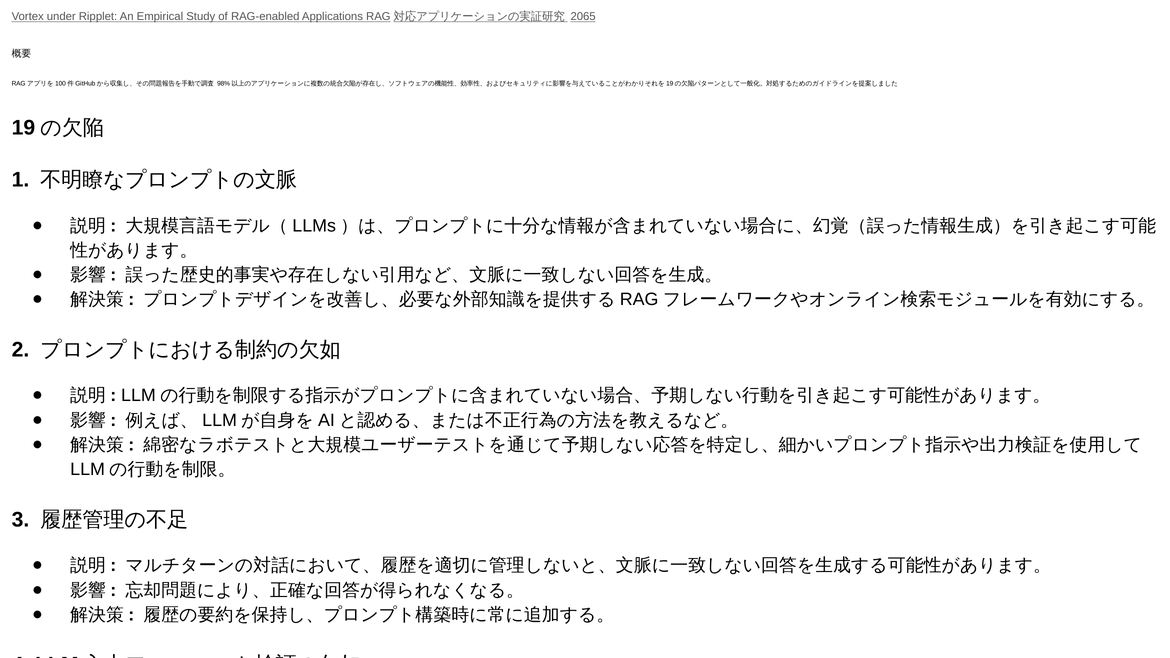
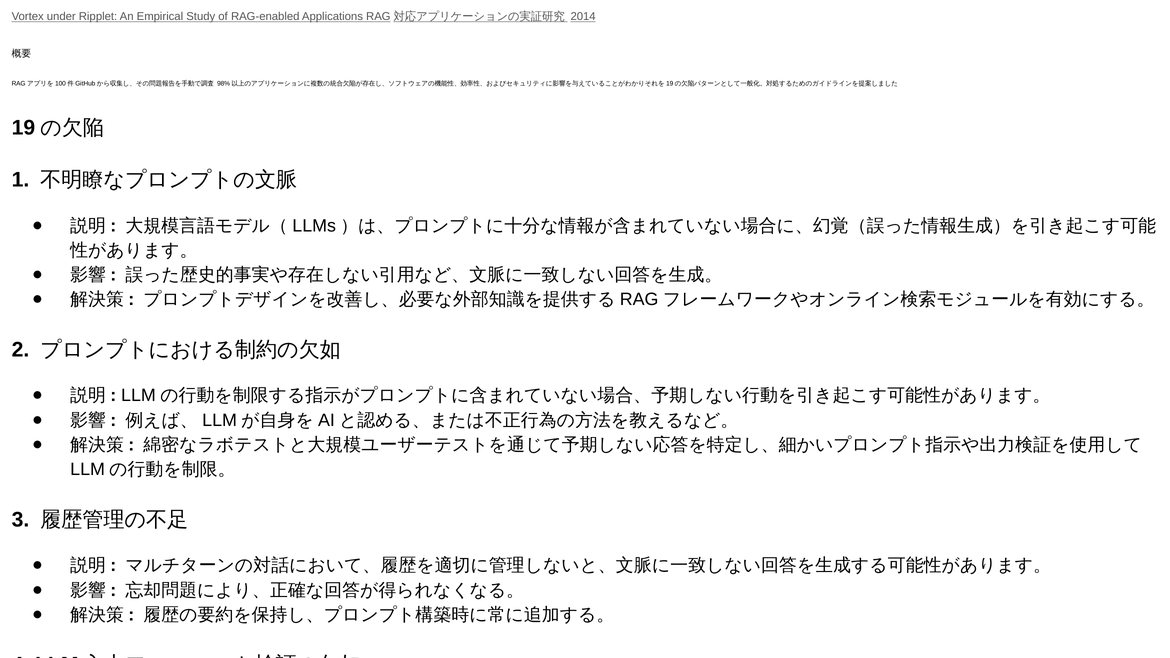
2065: 2065 -> 2014 (583, 17)
